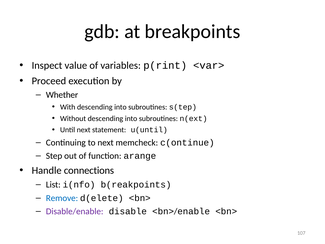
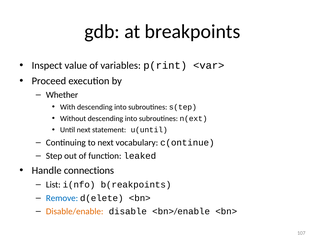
memcheck: memcheck -> vocabulary (137, 142)
arange: arange -> leaked (140, 156)
Disable/enable colour: purple -> orange (75, 211)
